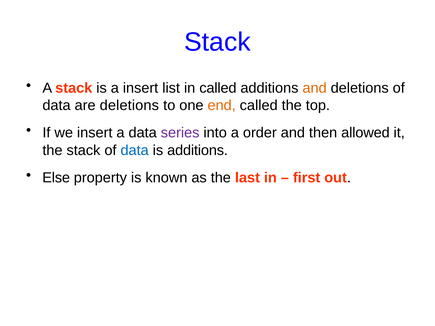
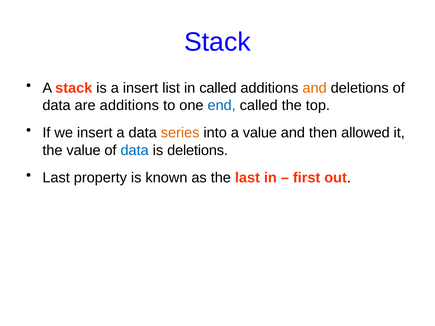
are deletions: deletions -> additions (129, 105)
end colour: orange -> blue (222, 105)
series colour: purple -> orange (180, 133)
a order: order -> value (260, 133)
the stack: stack -> value (84, 150)
is additions: additions -> deletions (198, 150)
Else: Else -> Last (56, 178)
